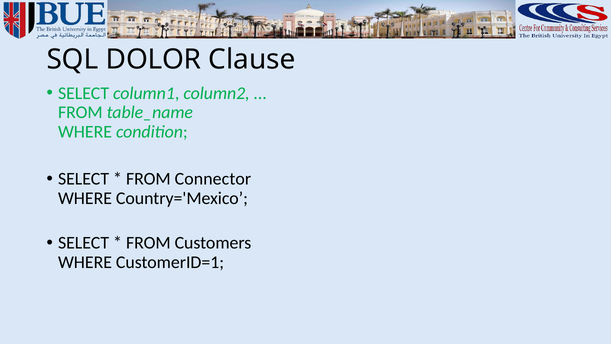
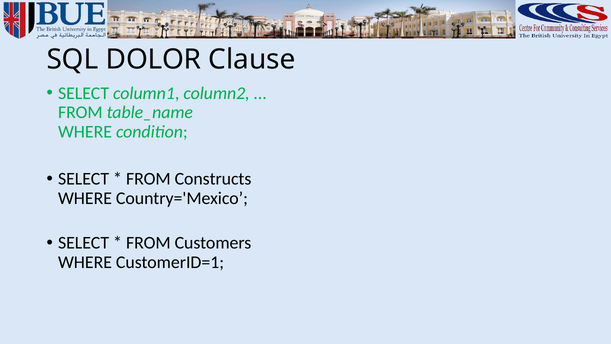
Connector: Connector -> Constructs (213, 179)
